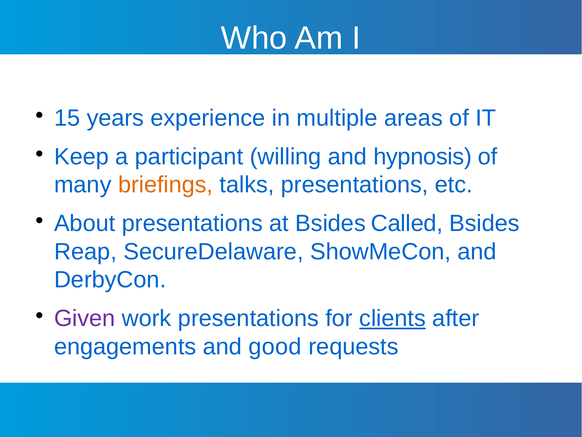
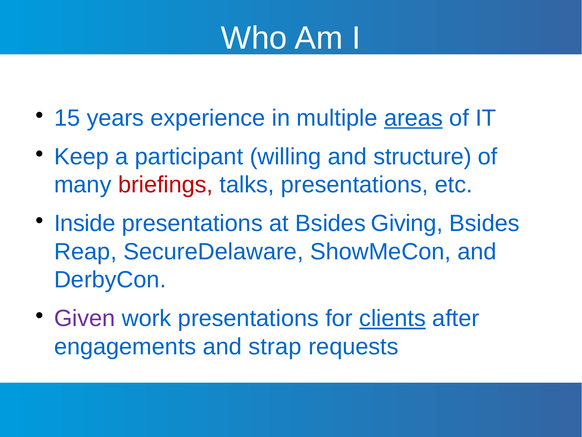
areas underline: none -> present (413, 118)
hypnosis: hypnosis -> structure (423, 156)
briefings colour: orange -> red (166, 185)
About: About -> Inside (85, 223)
Called: Called -> Giving (407, 223)
good: good -> strap (275, 346)
